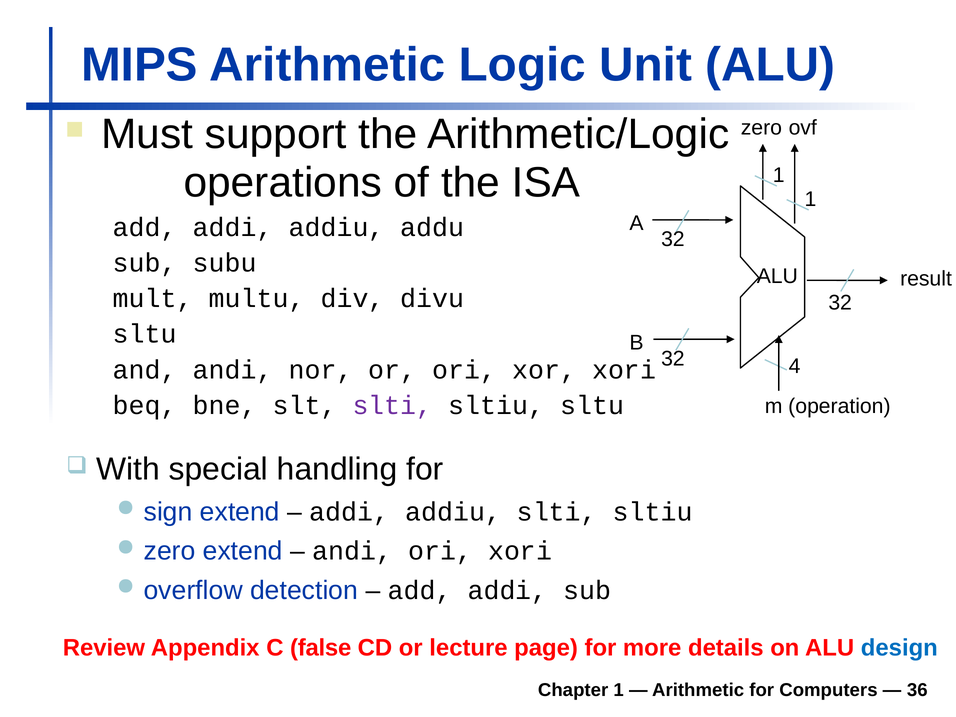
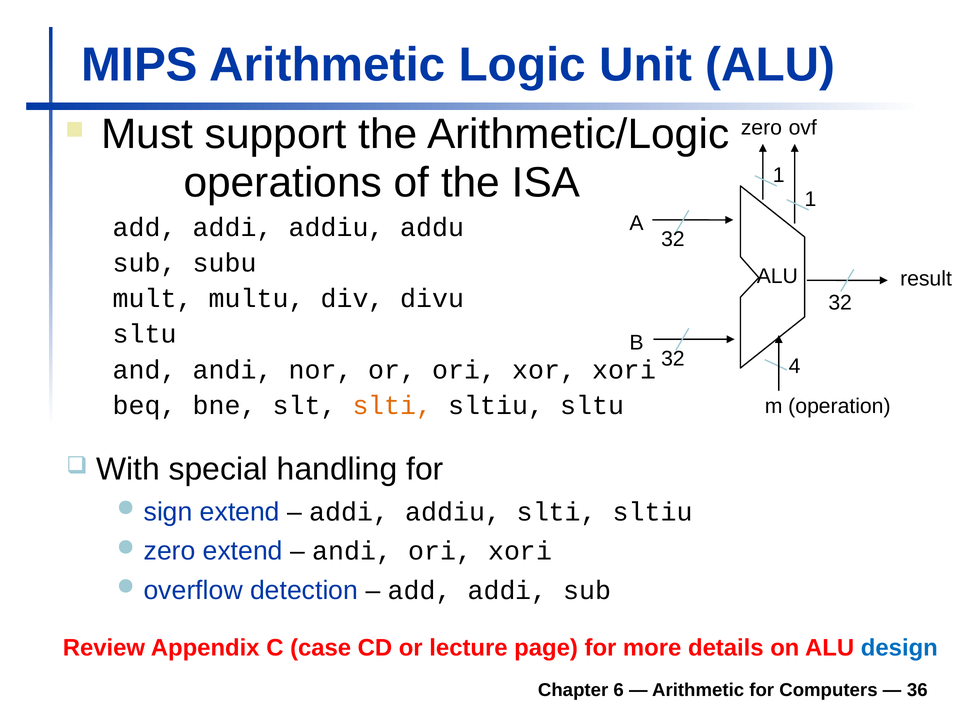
slti colour: purple -> orange (392, 405)
false: false -> case (321, 648)
Chapter 1: 1 -> 6 (619, 690)
